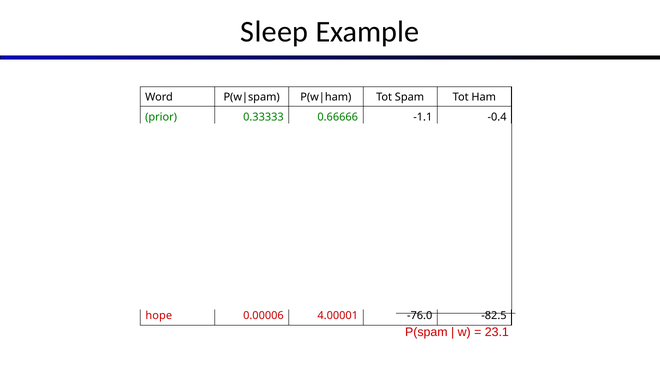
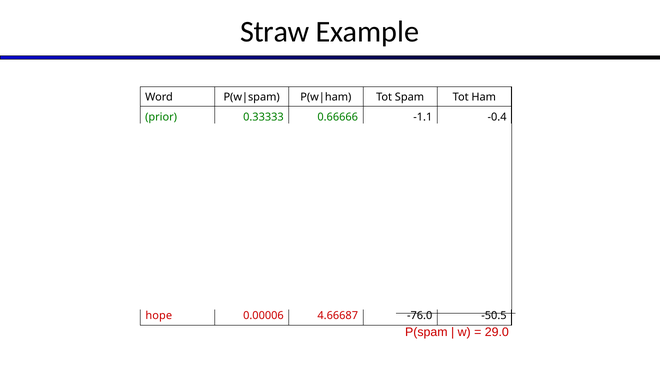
Sleep: Sleep -> Straw (275, 32)
4.00001: 4.00001 -> 4.66687 (338, 316)
-82.5: -82.5 -> -50.5 (494, 316)
23.1: 23.1 -> 29.0 (497, 332)
